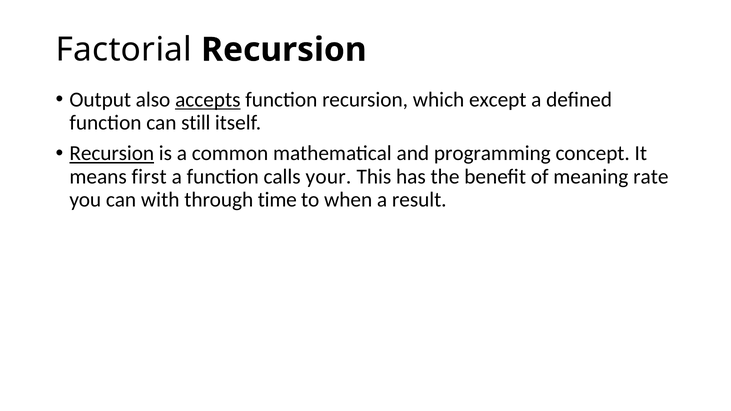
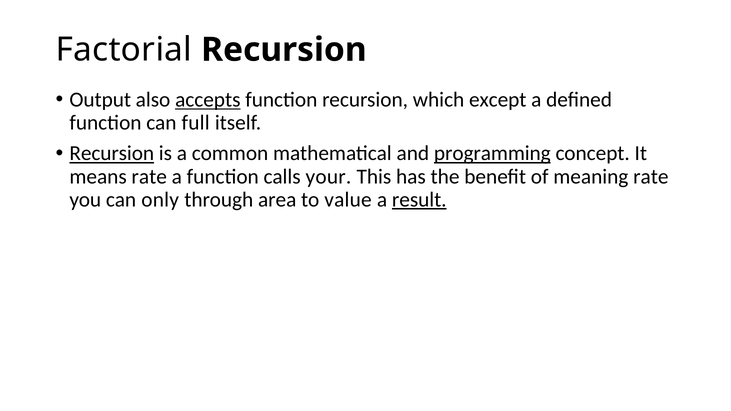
still: still -> full (196, 123)
programming underline: none -> present (492, 154)
means first: first -> rate (149, 177)
with: with -> only (160, 200)
time: time -> area (277, 200)
when: when -> value (348, 200)
result underline: none -> present (419, 200)
